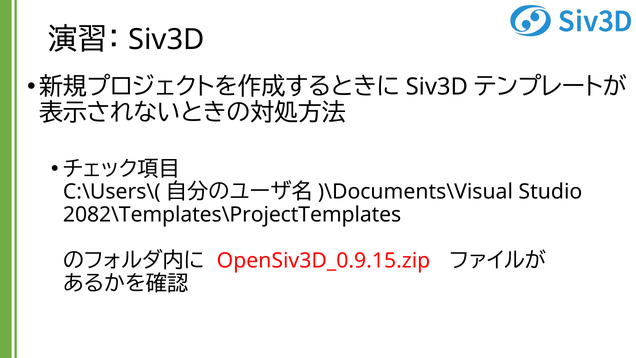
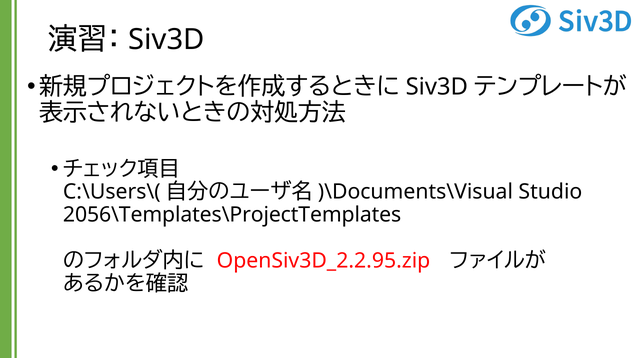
2082\Templates\ProjectTemplates: 2082\Templates\ProjectTemplates -> 2056\Templates\ProjectTemplates (232, 215)
OpenSiv3D_0.9.15.zip: OpenSiv3D_0.9.15.zip -> OpenSiv3D_2.2.95.zip (324, 261)
